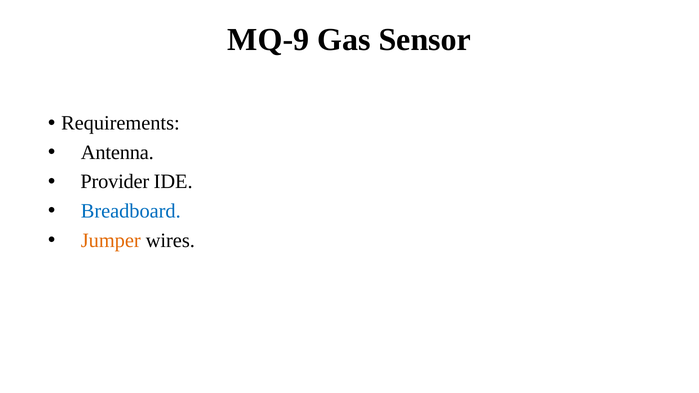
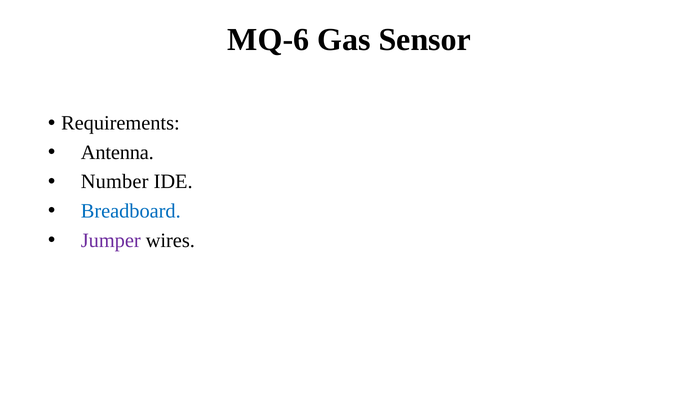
MQ-9: MQ-9 -> MQ-6 (268, 40)
Provider: Provider -> Number (115, 182)
Jumper colour: orange -> purple (111, 240)
